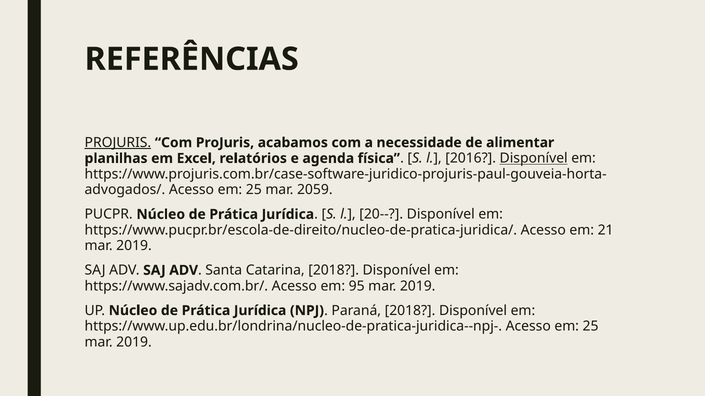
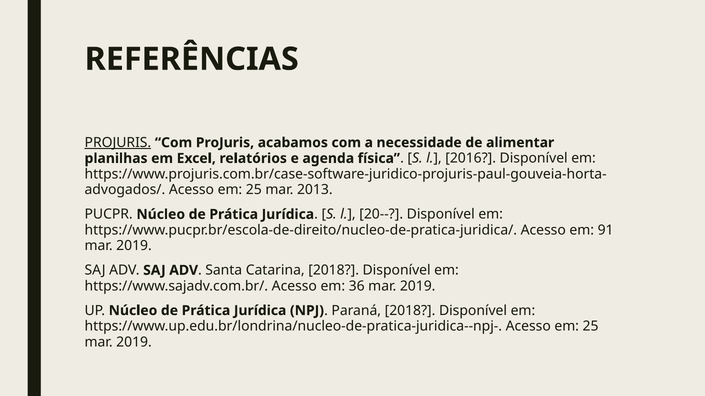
Disponível underline: present -> none (534, 159)
2059: 2059 -> 2013 (315, 190)
21: 21 -> 91 (606, 230)
95: 95 -> 36 (357, 286)
